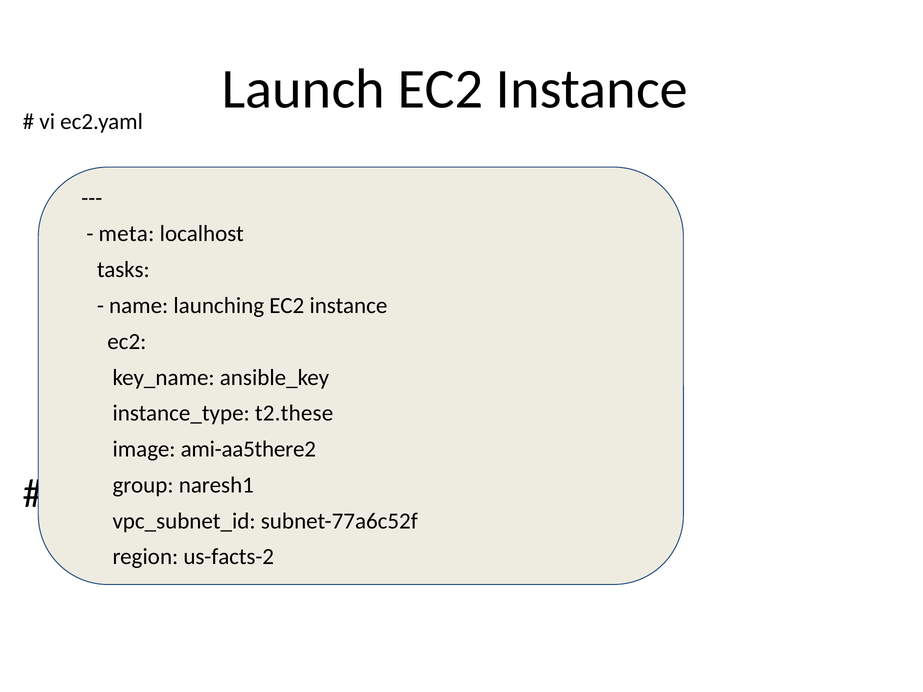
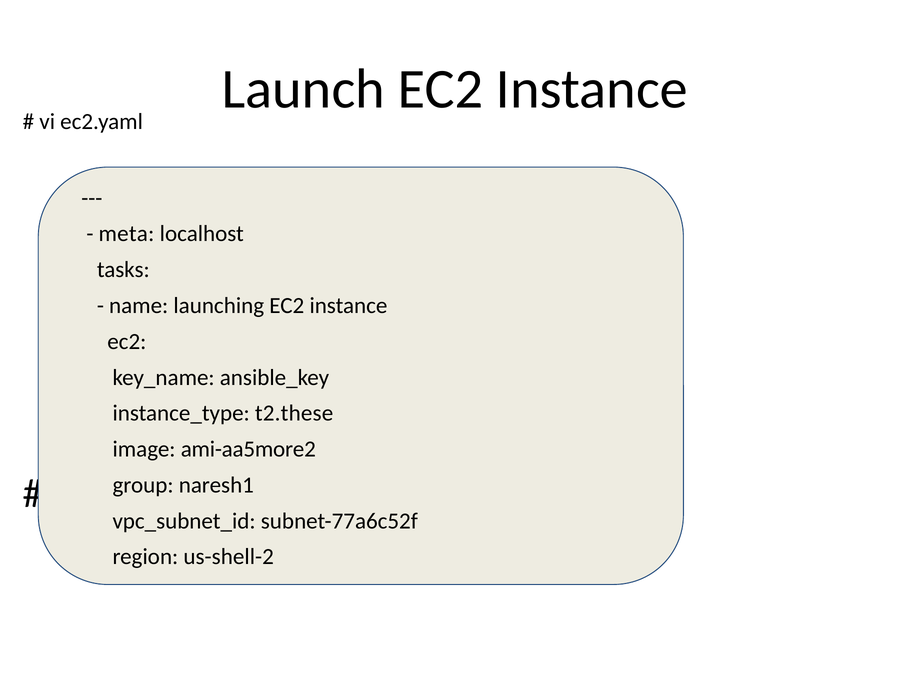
ami-aa5there2: ami-aa5there2 -> ami-aa5more2 (248, 449)
us-facts-2: us-facts-2 -> us-shell-2 (229, 557)
